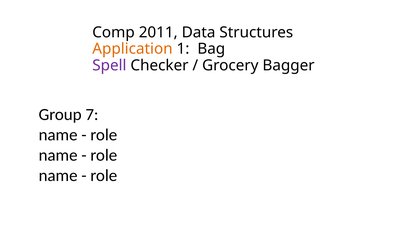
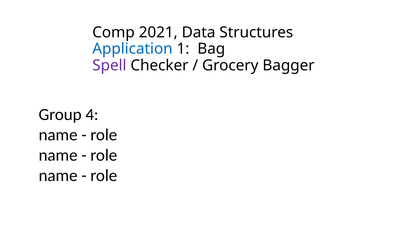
2011: 2011 -> 2021 (158, 32)
Application colour: orange -> blue (132, 49)
7: 7 -> 4 (92, 115)
